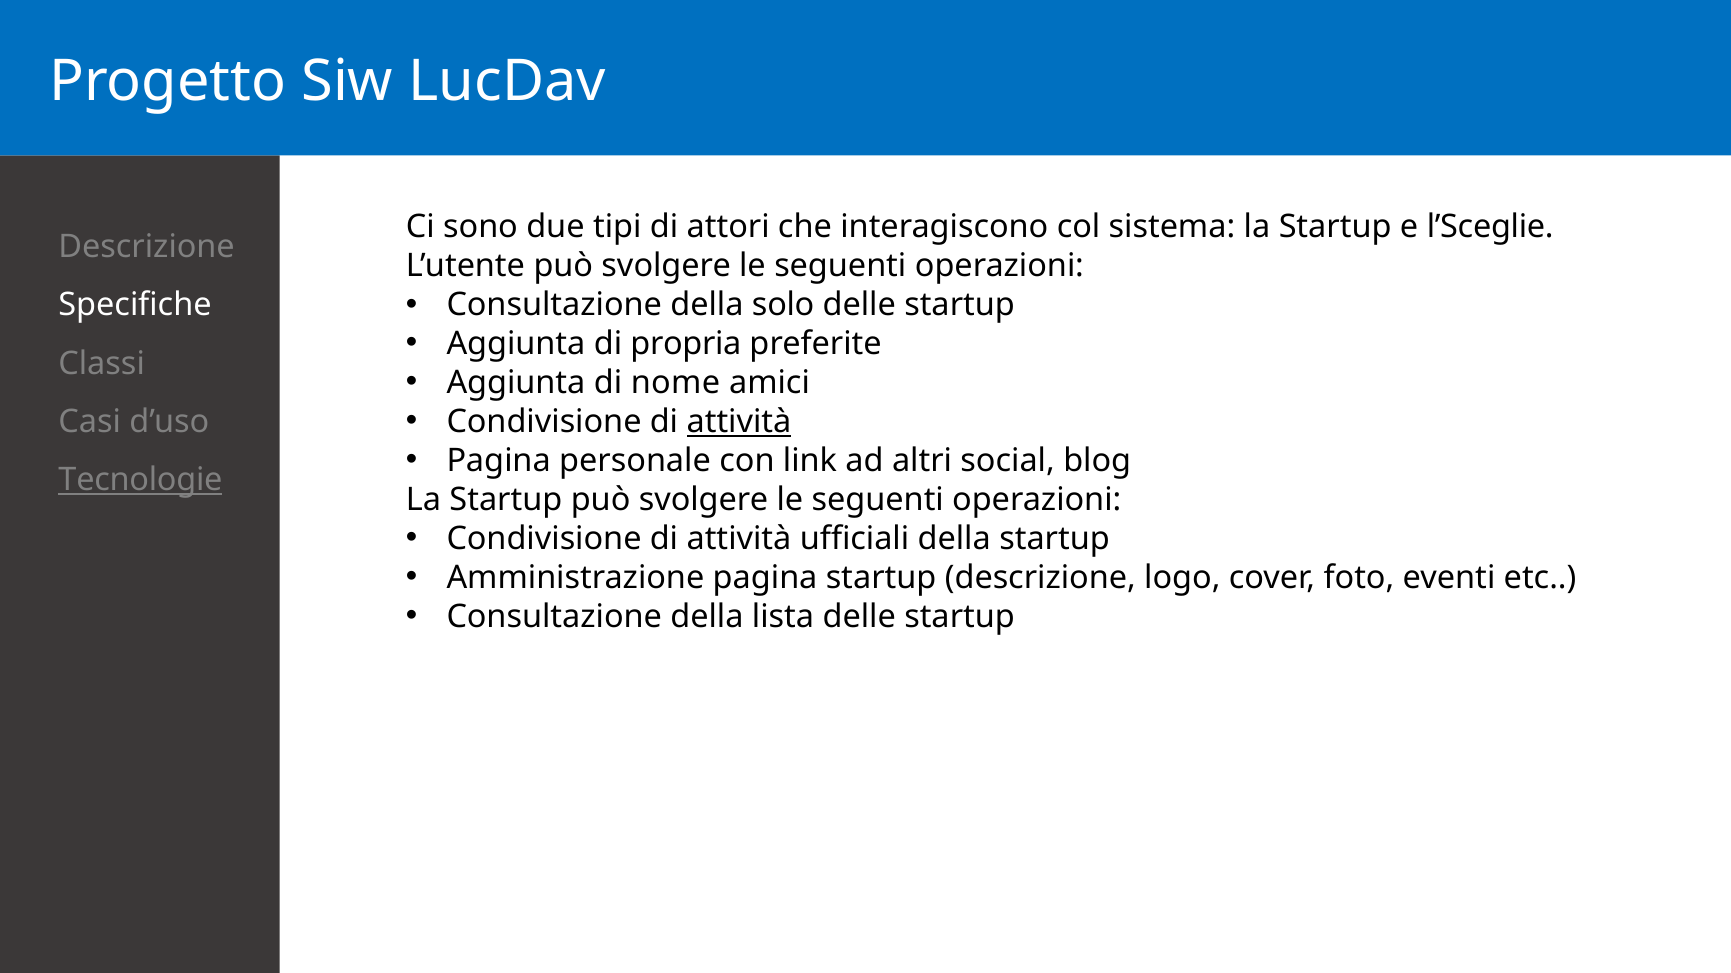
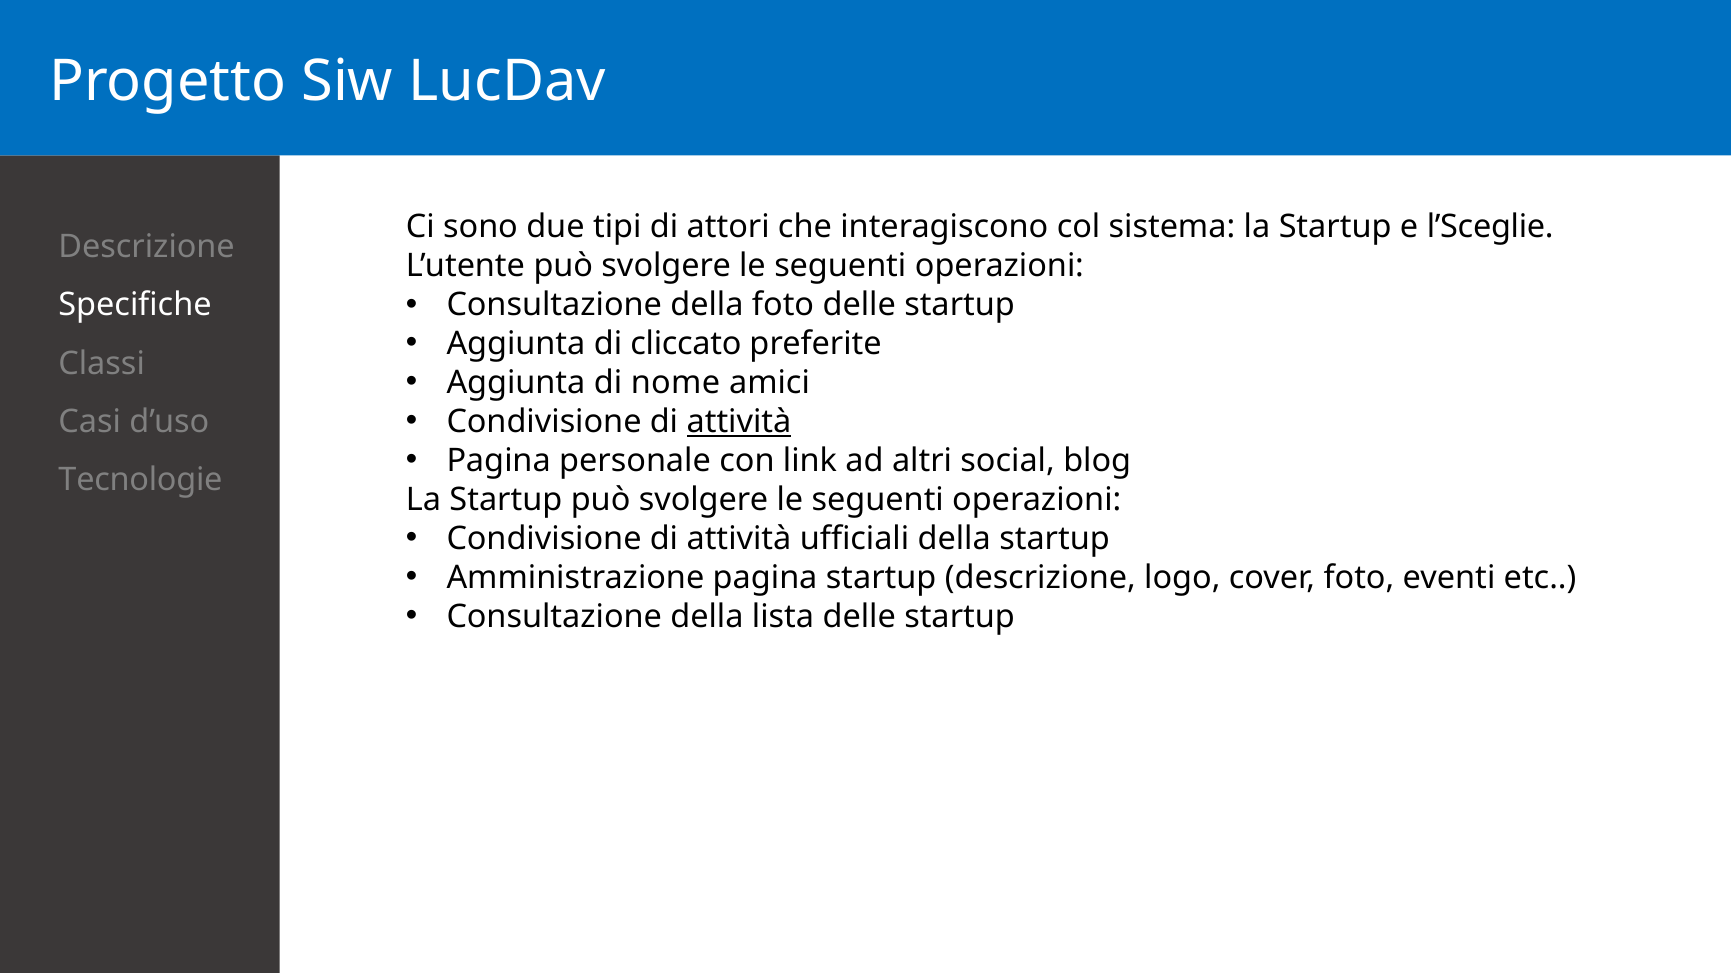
della solo: solo -> foto (783, 305)
propria: propria -> cliccato (686, 344)
Tecnologie underline: present -> none (140, 481)
